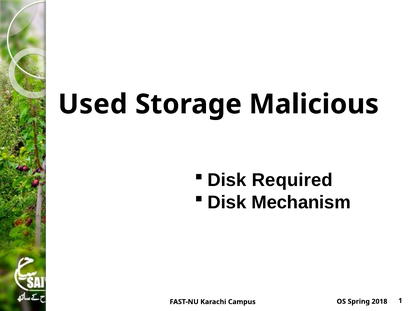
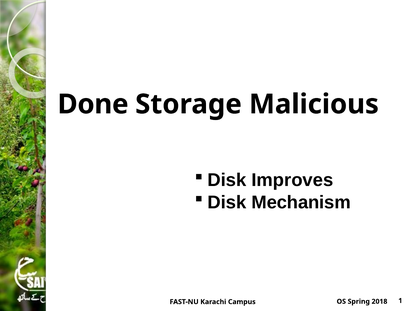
Used: Used -> Done (93, 104)
Required: Required -> Improves (292, 180)
